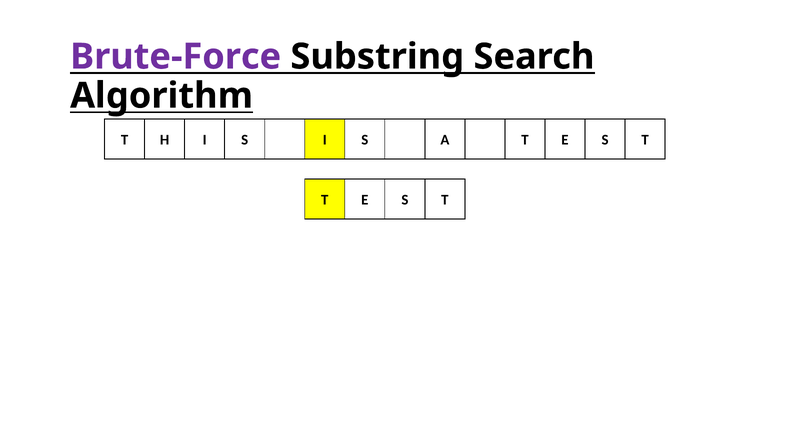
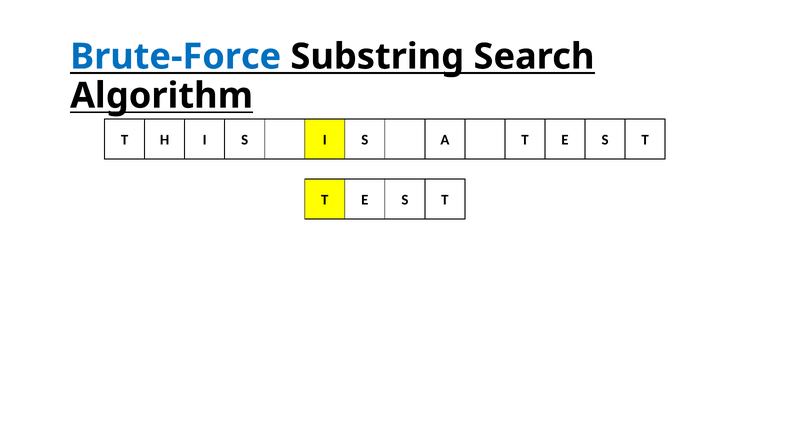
Brute-Force colour: purple -> blue (176, 57)
